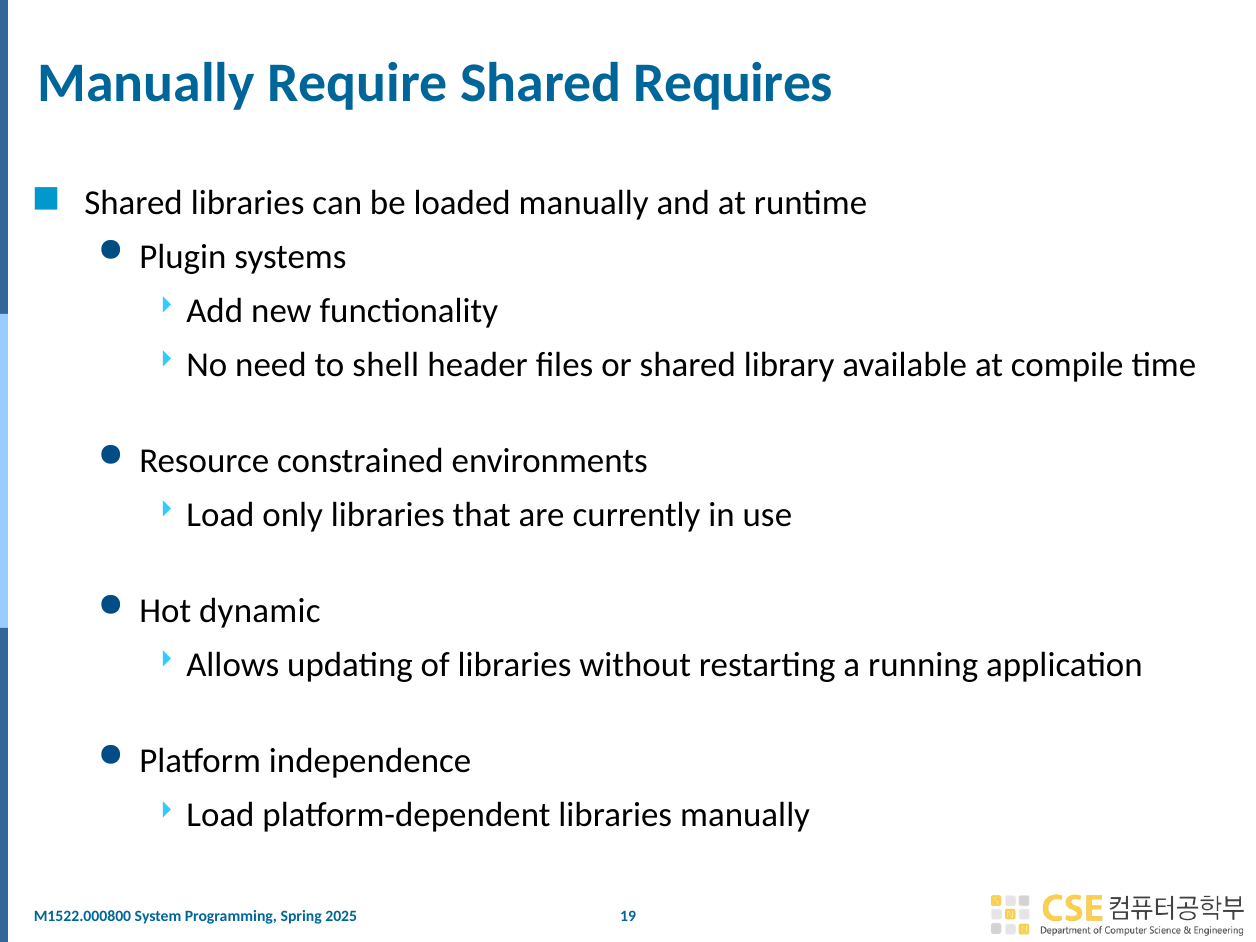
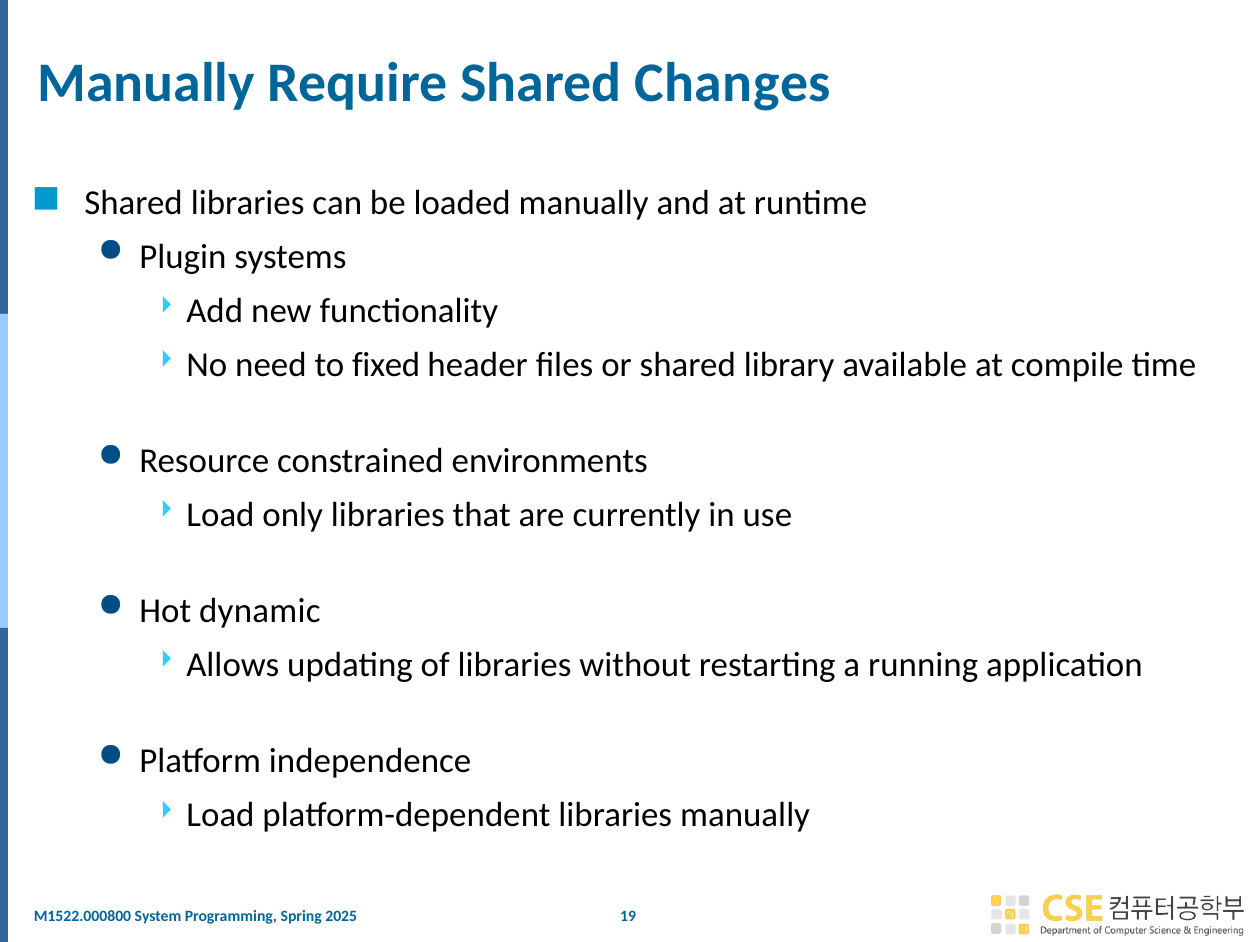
Requires: Requires -> Changes (733, 83)
shell: shell -> fixed (386, 365)
